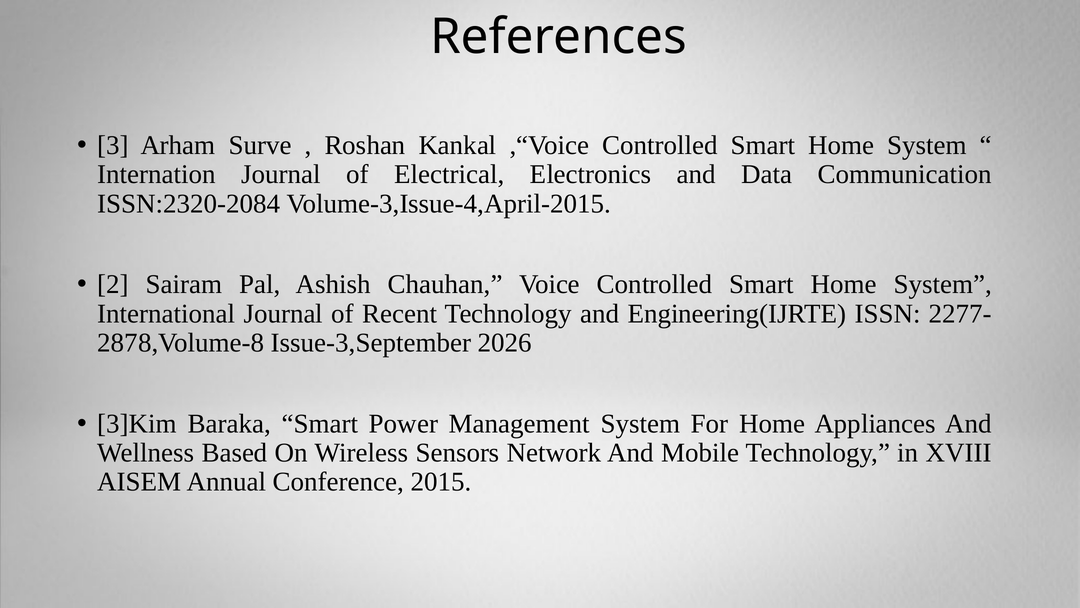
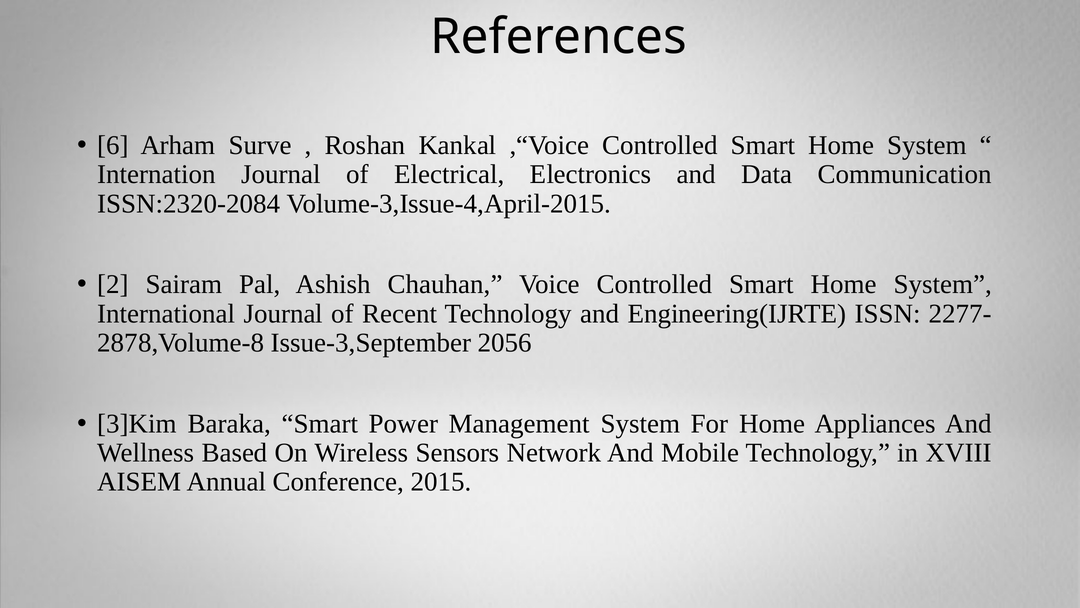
3: 3 -> 6 (113, 145)
2026: 2026 -> 2056 (505, 343)
